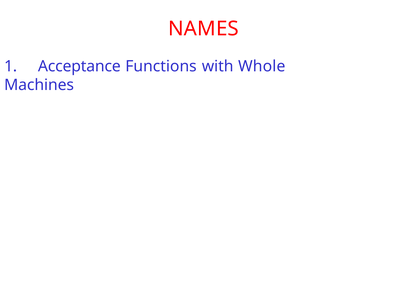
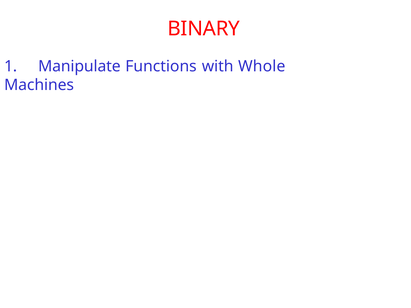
NAMES: NAMES -> BINARY (204, 29)
Acceptance: Acceptance -> Manipulate (79, 66)
